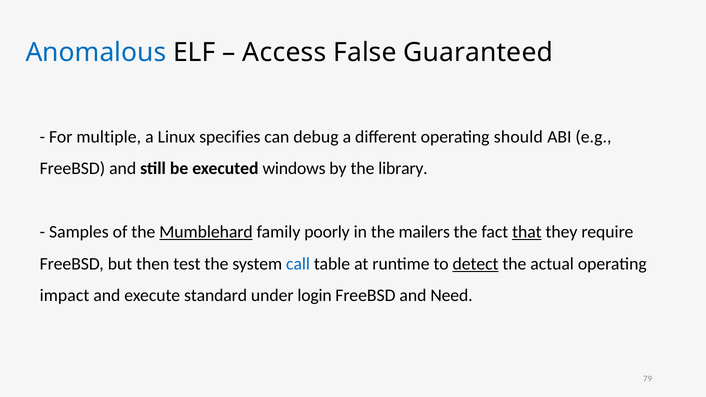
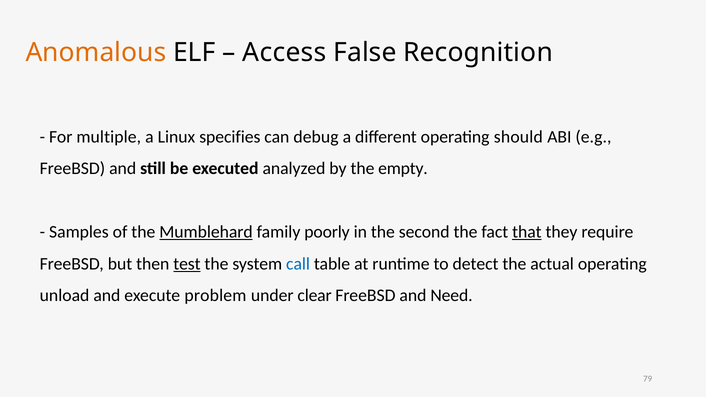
Anomalous colour: blue -> orange (96, 53)
Guaranteed: Guaranteed -> Recognition (478, 53)
windows: windows -> analyzed (294, 169)
library: library -> empty (403, 169)
mailers: mailers -> second (424, 232)
test underline: none -> present (187, 264)
detect underline: present -> none (476, 264)
impact: impact -> unload (65, 296)
standard: standard -> problem (215, 296)
login: login -> clear (315, 296)
